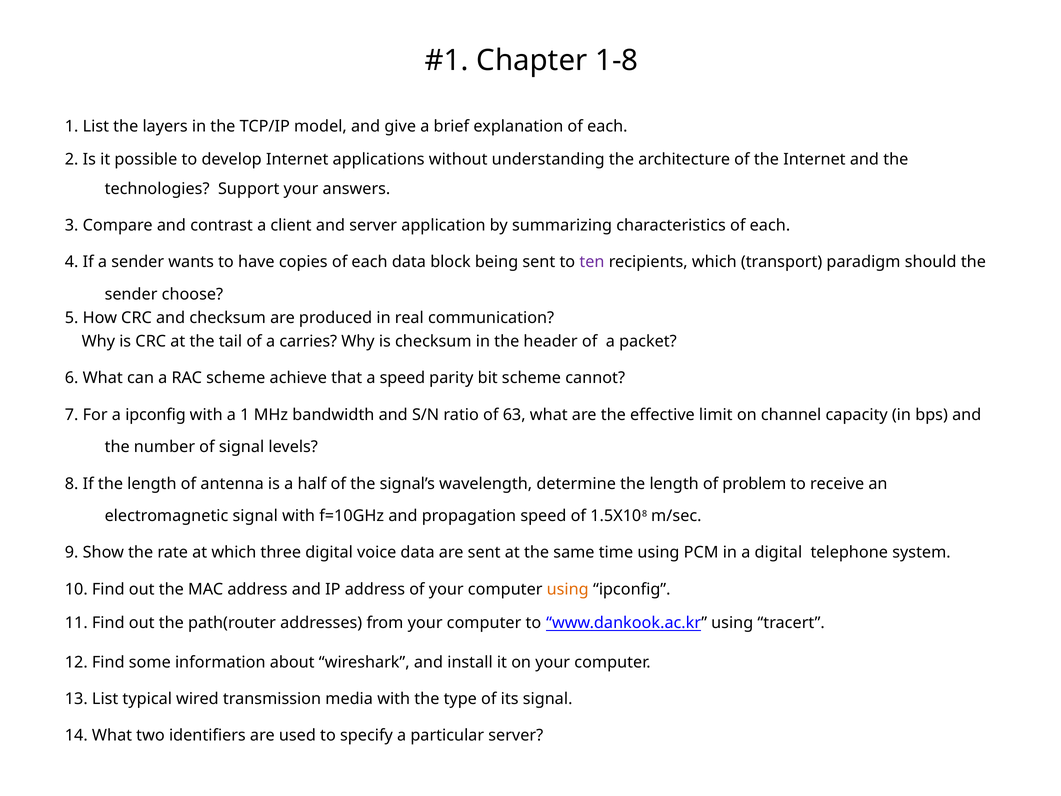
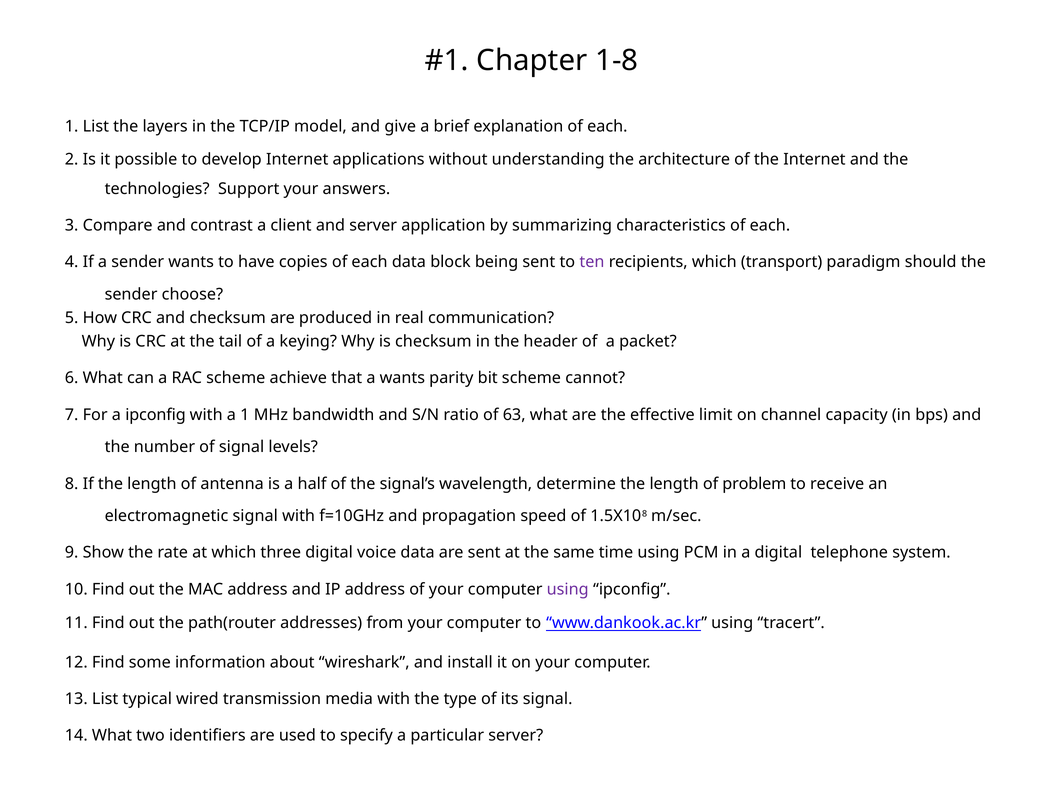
carries: carries -> keying (308, 341)
a speed: speed -> wants (402, 378)
using colour: orange -> purple (568, 589)
